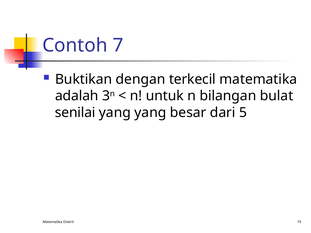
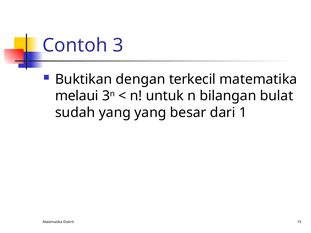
7: 7 -> 3 (118, 45)
adalah: adalah -> melaui (77, 96)
senilai: senilai -> sudah (75, 113)
5: 5 -> 1 (243, 113)
